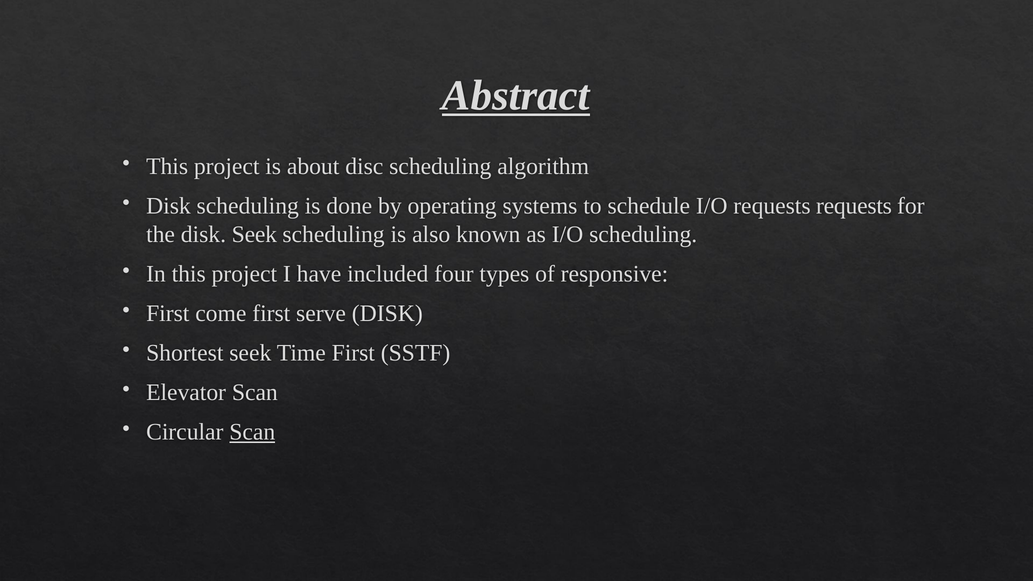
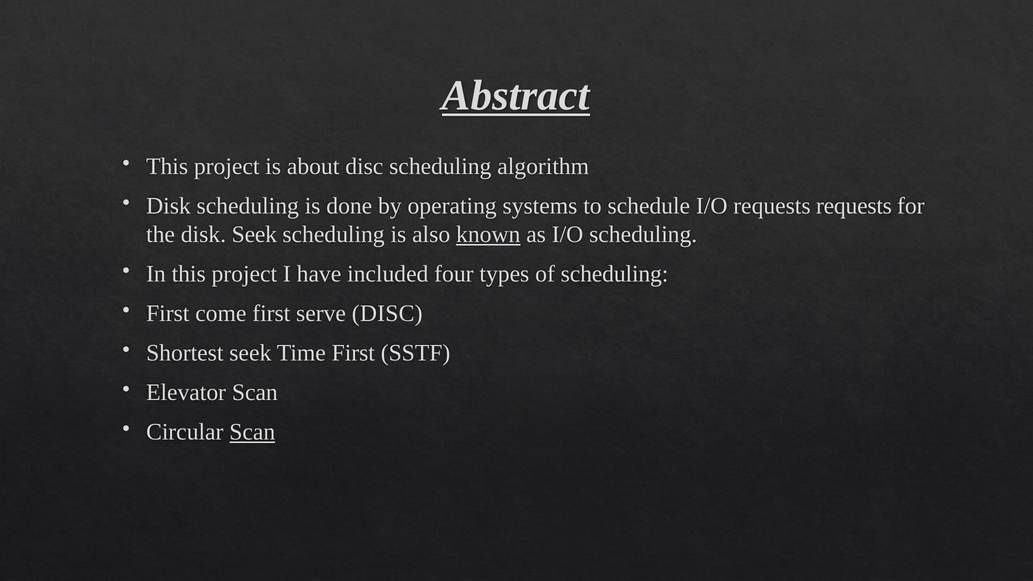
known underline: none -> present (488, 234)
of responsive: responsive -> scheduling (615, 274)
serve DISK: DISK -> DISC (387, 314)
